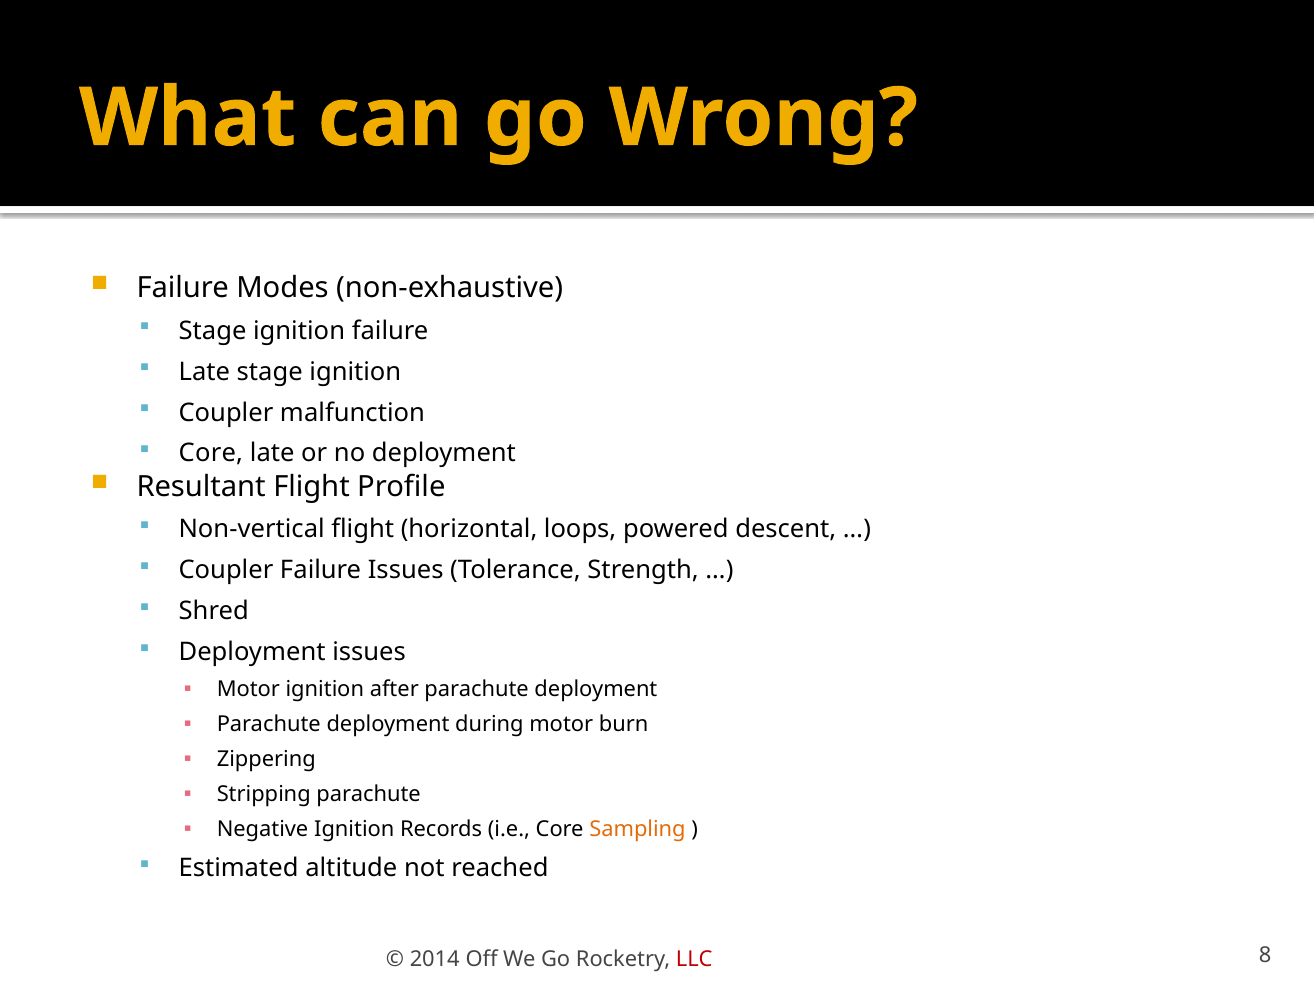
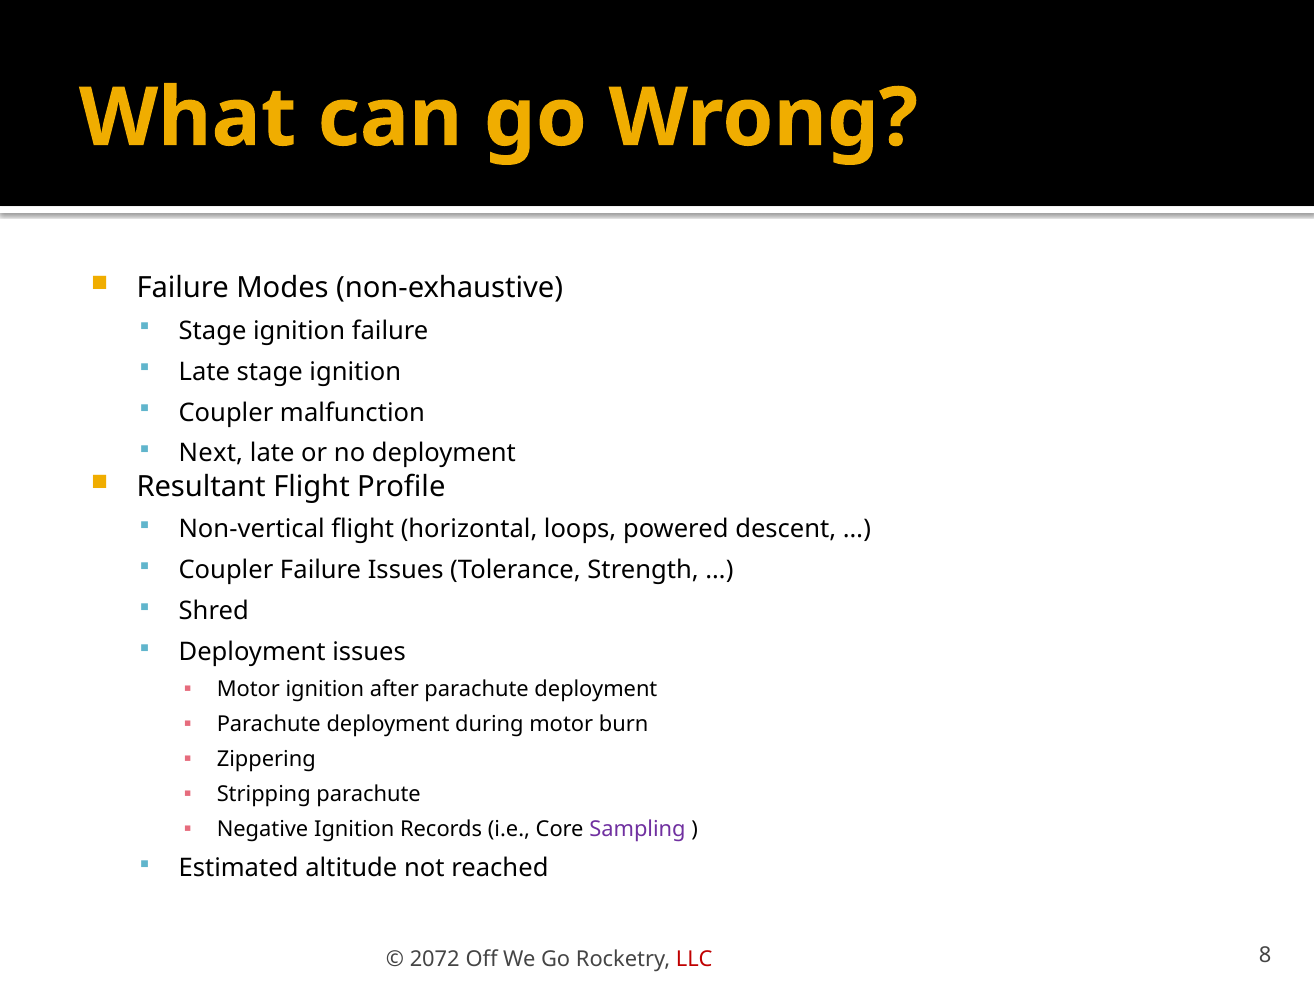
Core: Core -> Next (211, 453)
Sampling colour: orange -> purple (638, 829)
2014: 2014 -> 2072 (435, 959)
